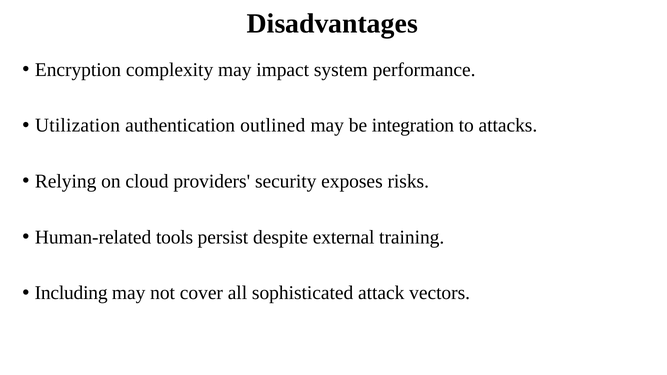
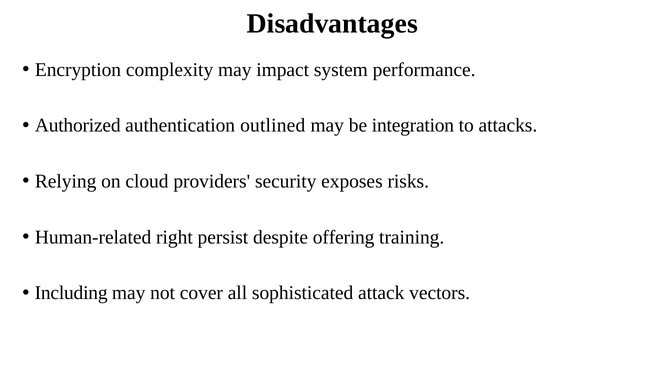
Utilization: Utilization -> Authorized (78, 126)
tools: tools -> right (174, 237)
external: external -> offering (344, 237)
